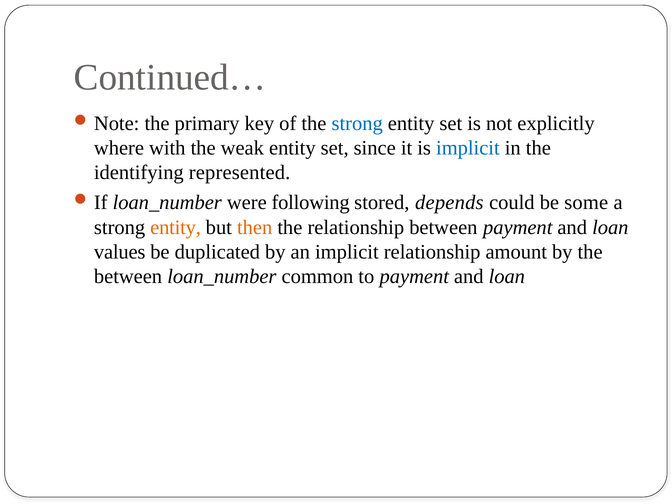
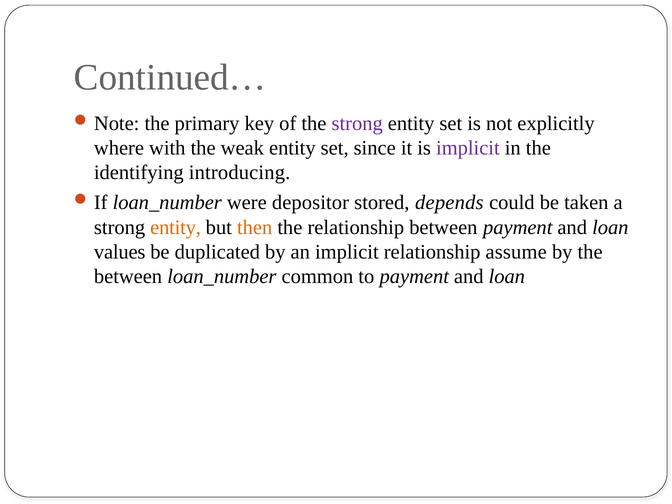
strong colour: blue -> purple (357, 123)
implicit colour: blue -> purple (468, 148)
represented: represented -> introducing (240, 173)
following: following -> depositor (310, 203)
some: some -> taken (586, 203)
amount: amount -> assume (516, 252)
